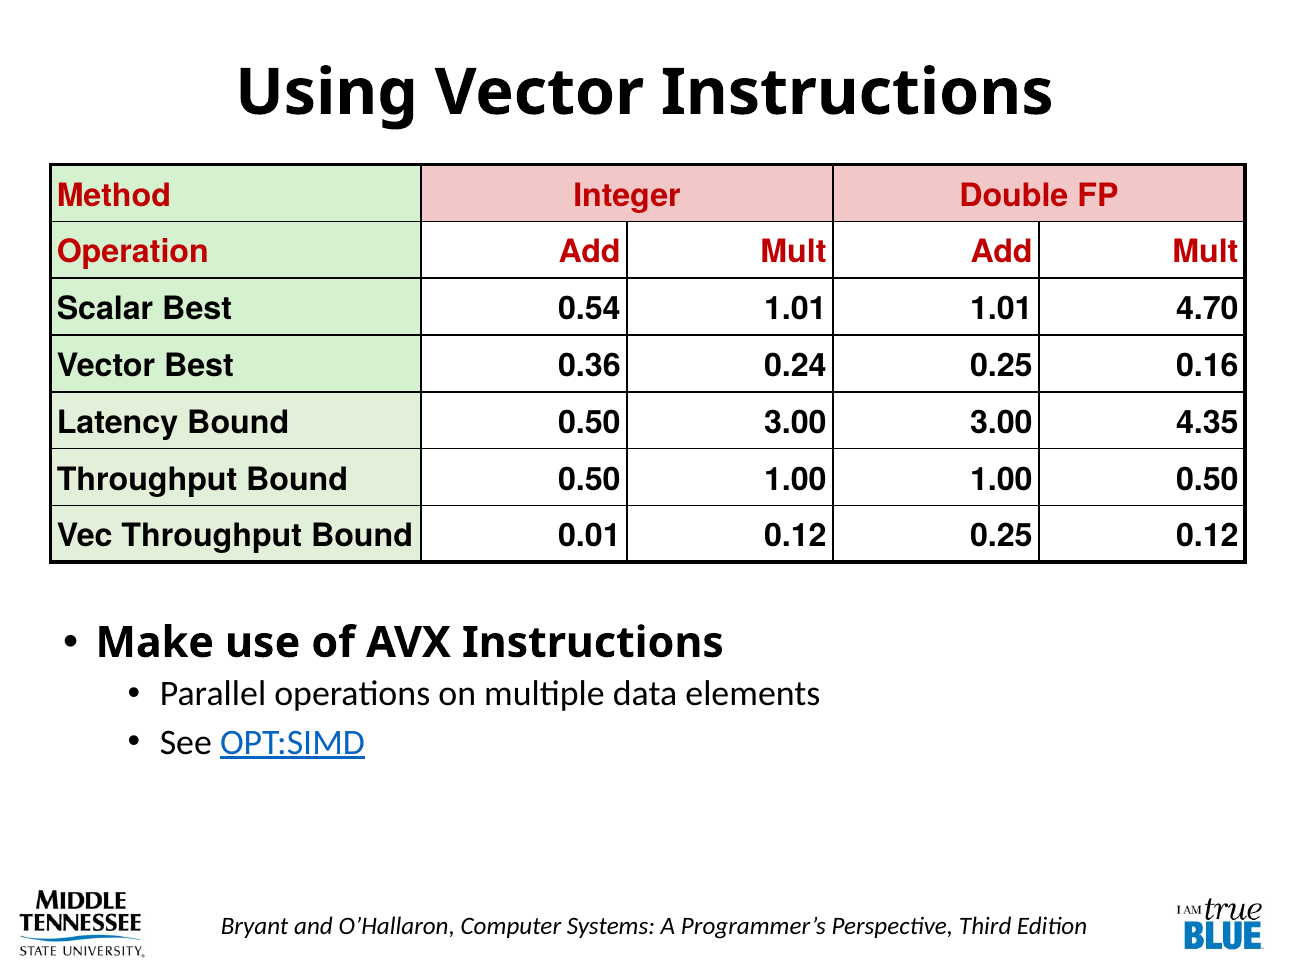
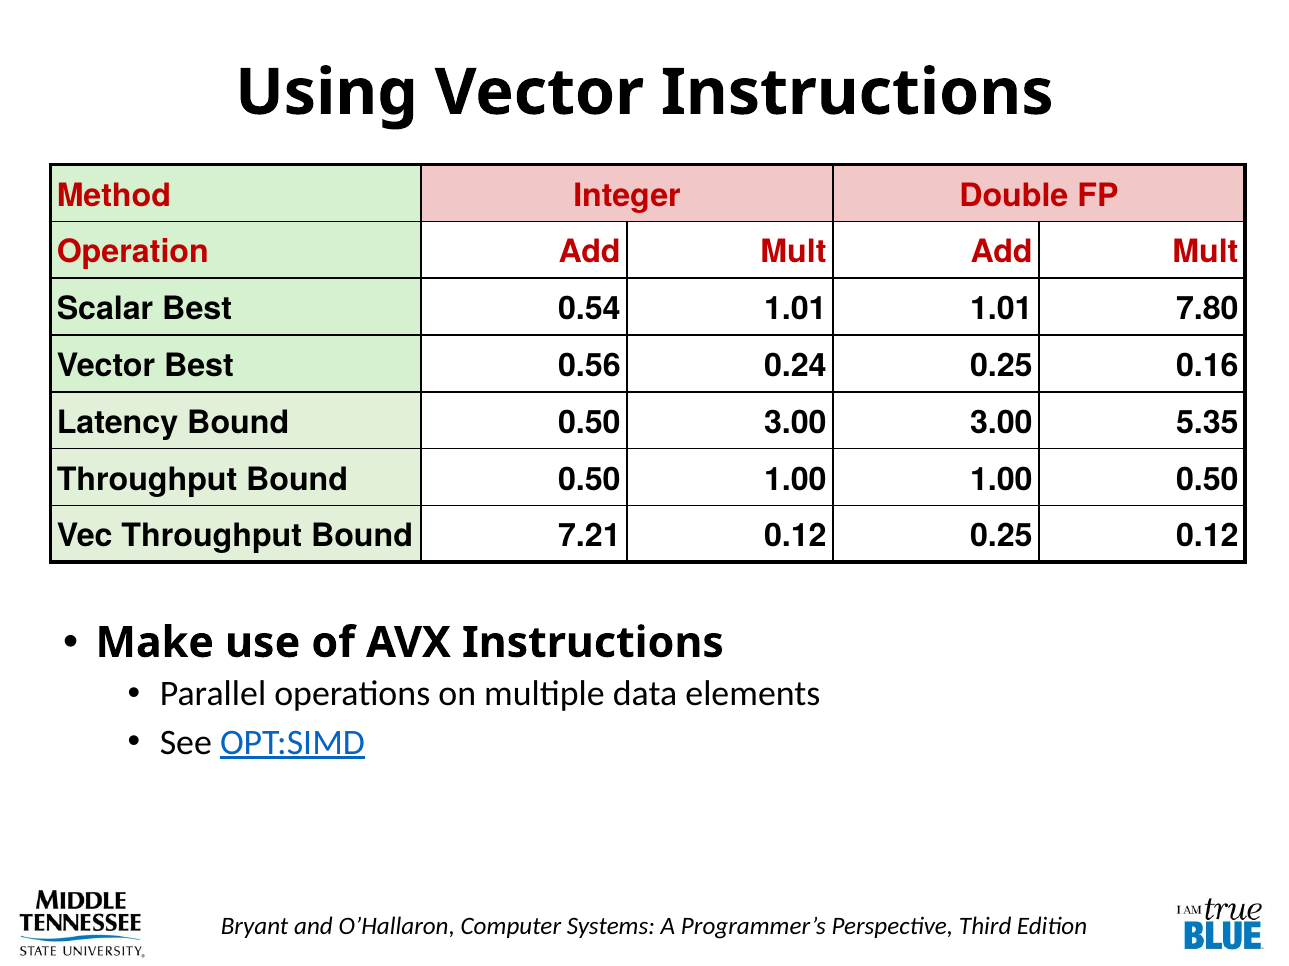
4.70: 4.70 -> 7.80 (1207, 309)
0.36: 0.36 -> 0.56 (589, 366)
4.35: 4.35 -> 5.35 (1207, 423)
0.01: 0.01 -> 7.21 (589, 537)
